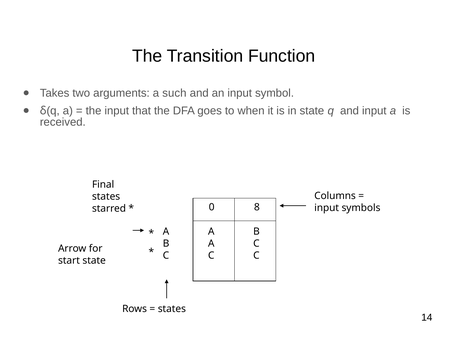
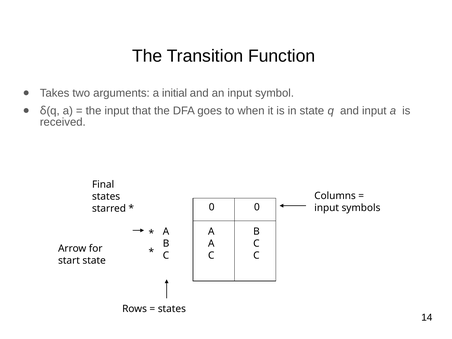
such: such -> initial (174, 93)
0 8: 8 -> 0 (257, 207)
